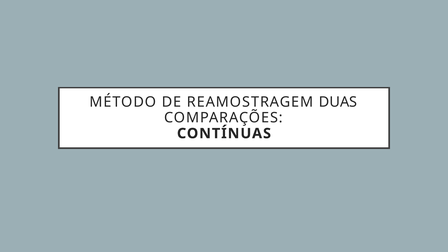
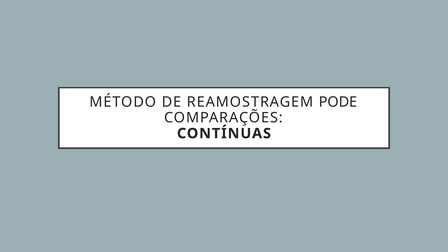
DUAS: DUAS -> PODE (338, 102)
